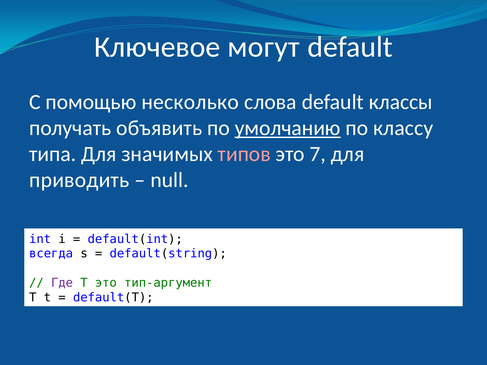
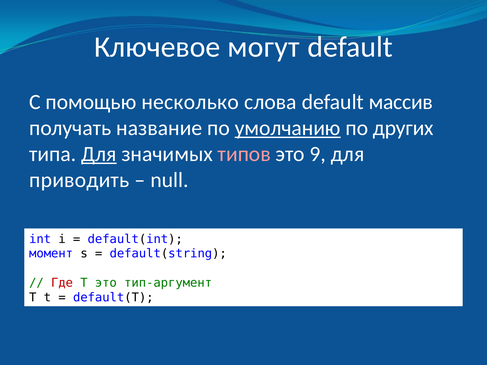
классы: классы -> массив (401, 102)
объявить: объявить -> название (159, 128)
классу: классу -> других (403, 128)
Для underline: none -> present (99, 154)
7: 7 -> 9 (318, 154)
всегда: всегда -> момент (51, 254)
Где colour: purple -> red (62, 283)
